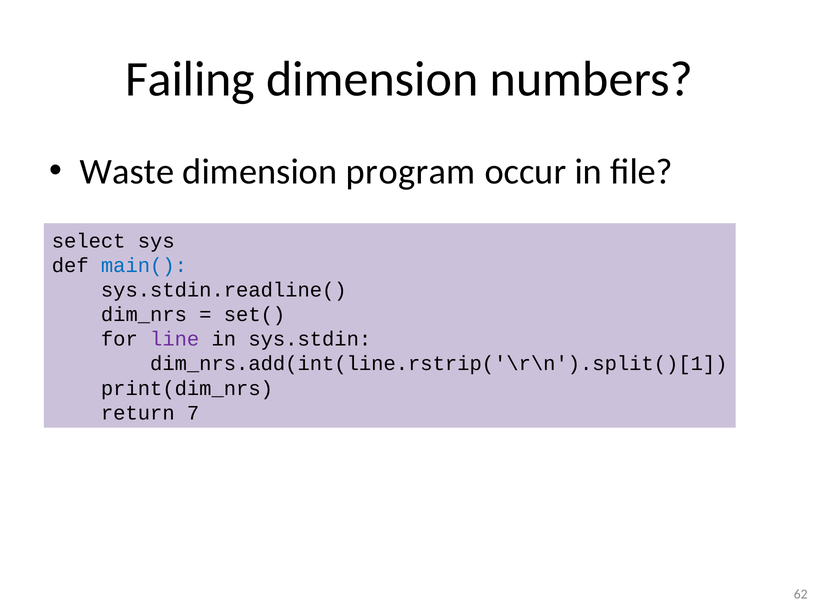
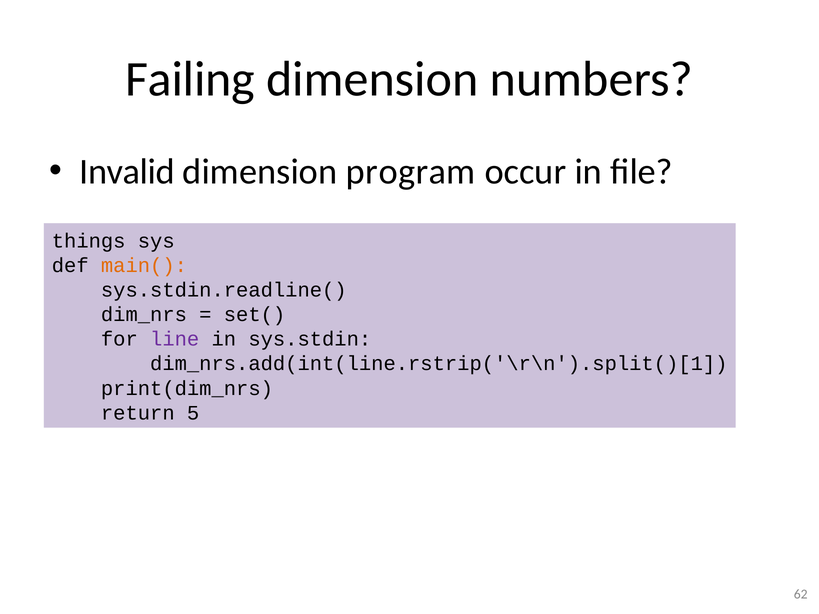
Waste: Waste -> Invalid (127, 172)
select: select -> things (89, 241)
main( colour: blue -> orange (144, 266)
7: 7 -> 5 (193, 413)
